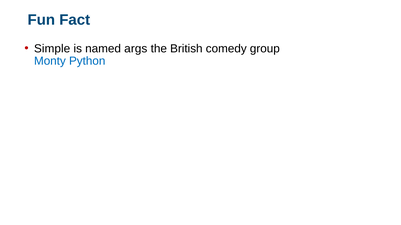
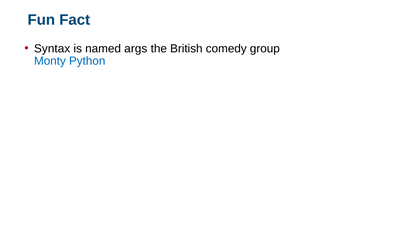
Simple: Simple -> Syntax (52, 49)
